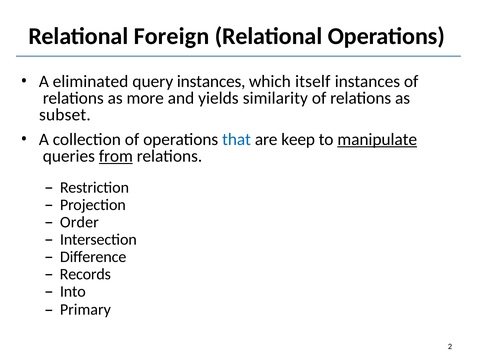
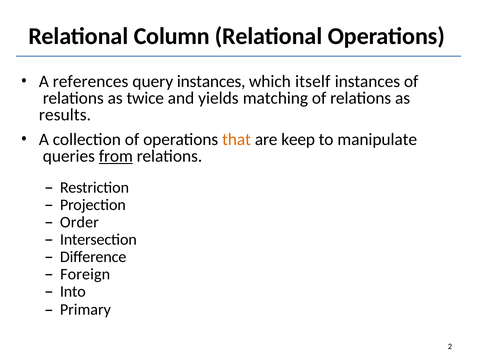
Foreign: Foreign -> Column (172, 36)
eliminated: eliminated -> references (91, 81)
more: more -> twice (145, 98)
similarity: similarity -> matching (275, 98)
subset: subset -> results (65, 115)
that colour: blue -> orange (237, 139)
manipulate underline: present -> none (377, 139)
Records: Records -> Foreign (85, 274)
